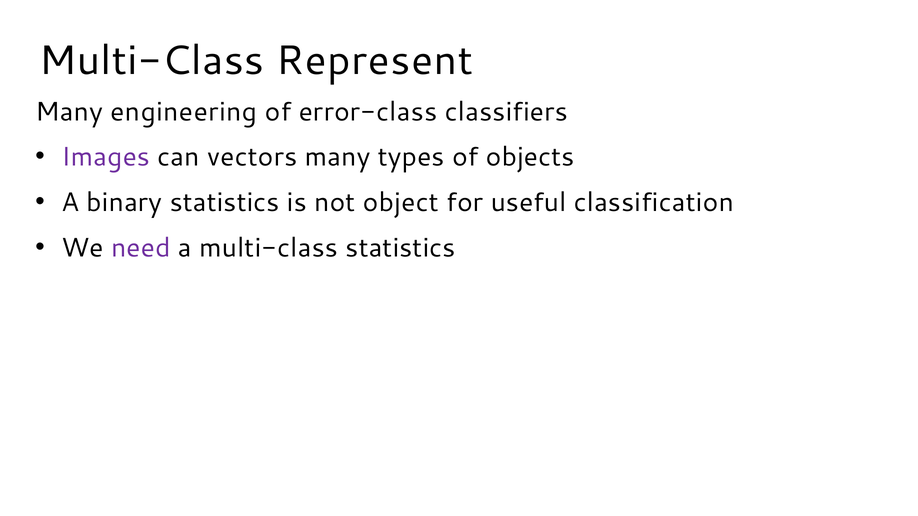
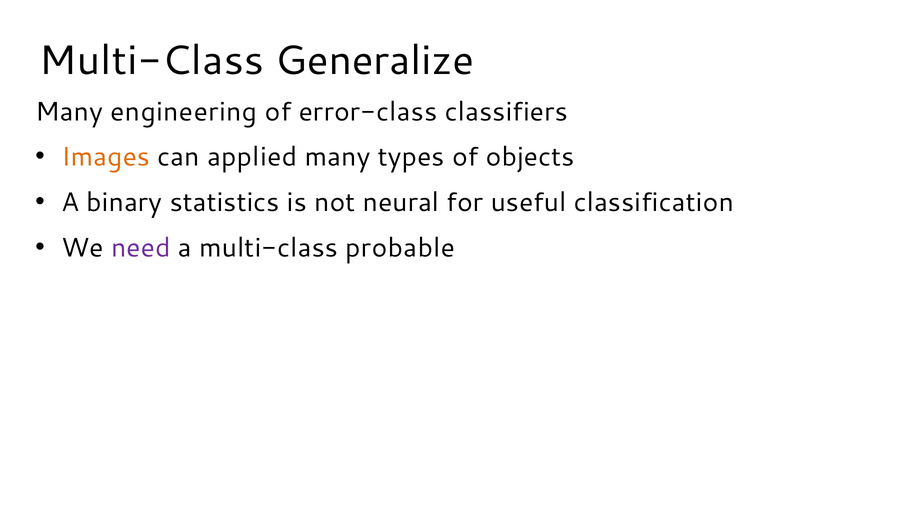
Represent: Represent -> Generalize (375, 61)
Images colour: purple -> orange (106, 157)
vectors: vectors -> applied (252, 157)
object: object -> neural (401, 203)
multi-class statistics: statistics -> probable (400, 248)
